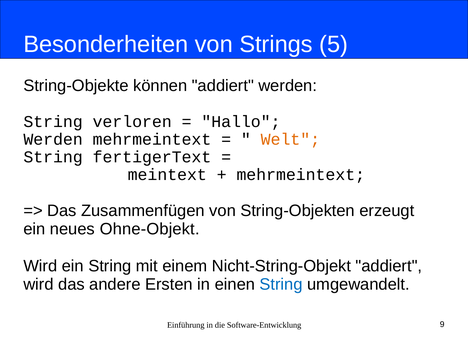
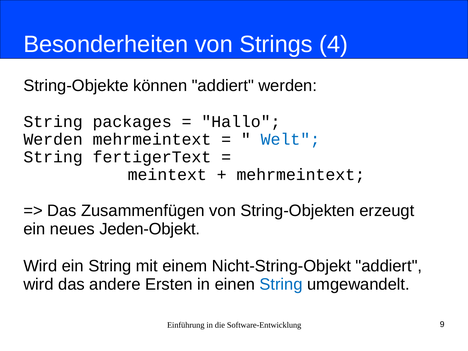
5: 5 -> 4 (334, 44)
verloren: verloren -> packages (132, 122)
Welt colour: orange -> blue (290, 139)
Ohne-Objekt: Ohne-Objekt -> Jeden-Objekt (150, 229)
